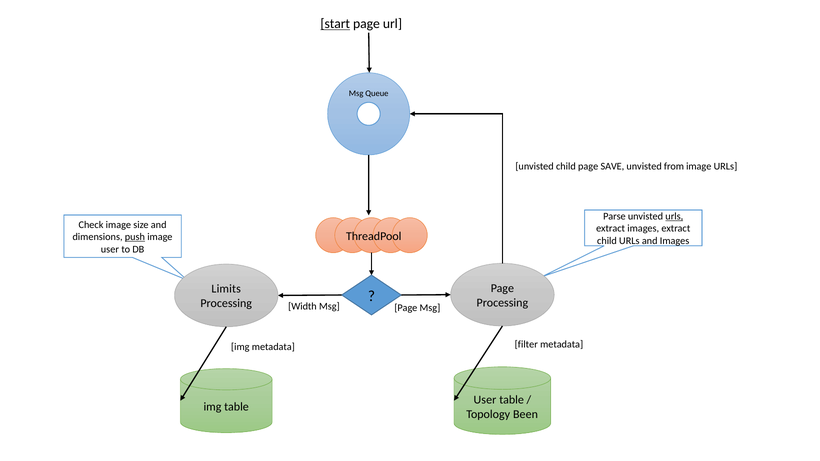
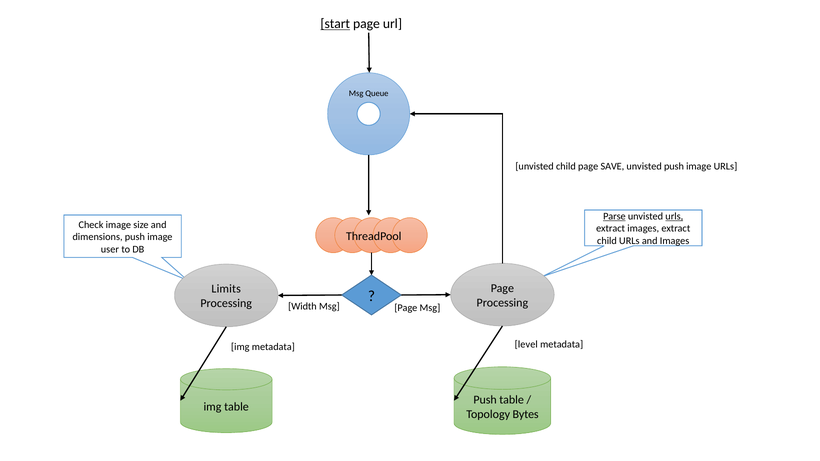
unvisted from: from -> push (674, 166)
Parse underline: none -> present (614, 216)
push underline: present -> none (135, 237)
filter: filter -> level (526, 345)
User: User -> Push (485, 400)
Been: Been -> Bytes (526, 414)
